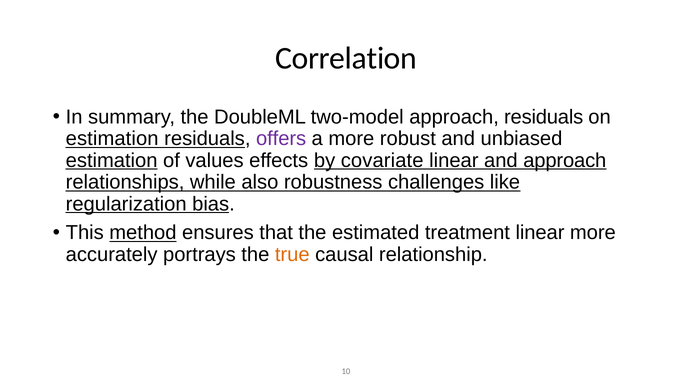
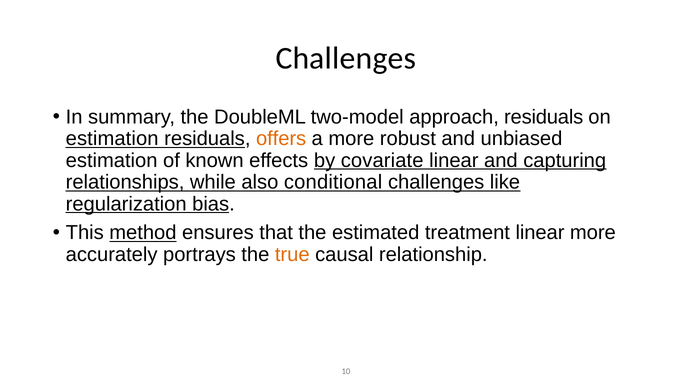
Correlation: Correlation -> Challenges (346, 58)
offers colour: purple -> orange (281, 139)
estimation underline: present -> none (112, 160)
values: values -> known (215, 160)
and approach: approach -> capturing (565, 160)
robustness: robustness -> conditional (333, 182)
